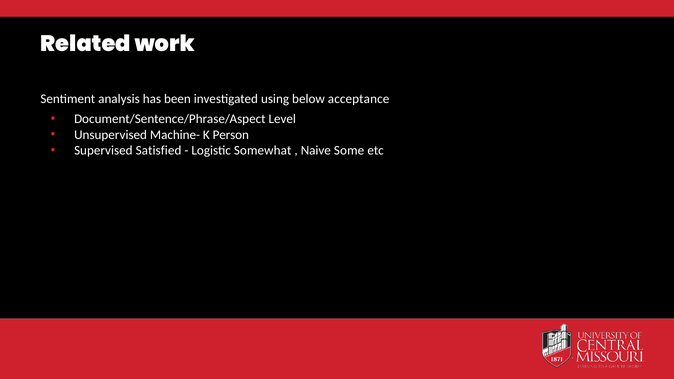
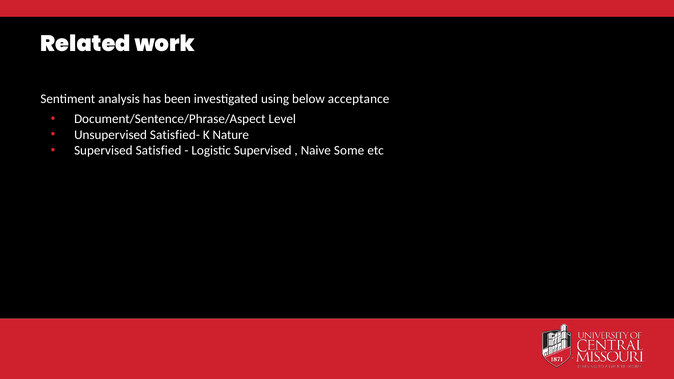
Machine-: Machine- -> Satisfied- (175, 135)
Person: Person -> Nature (231, 135)
Logistic Somewhat: Somewhat -> Supervised (263, 151)
